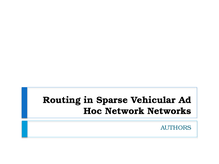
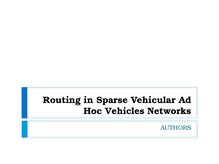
Network: Network -> Vehicles (125, 111)
